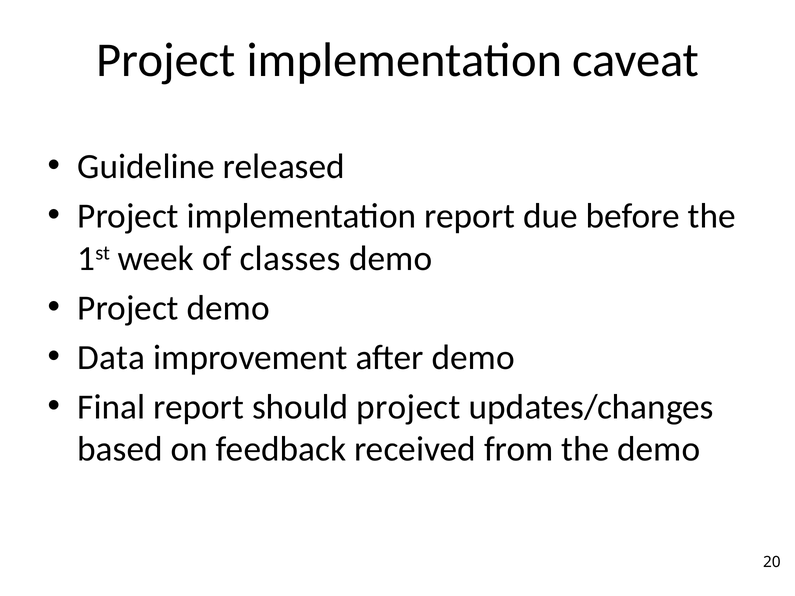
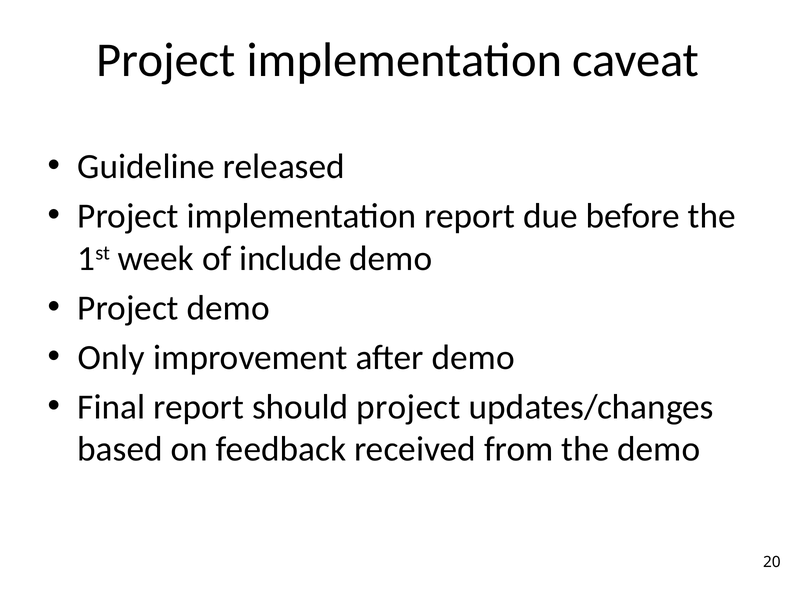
classes: classes -> include (290, 259)
Data: Data -> Only (111, 358)
